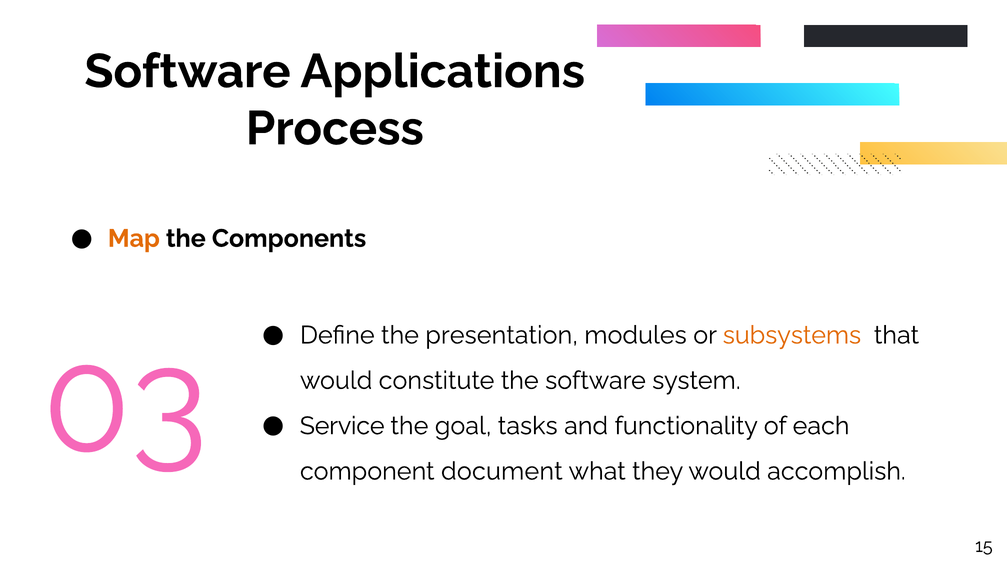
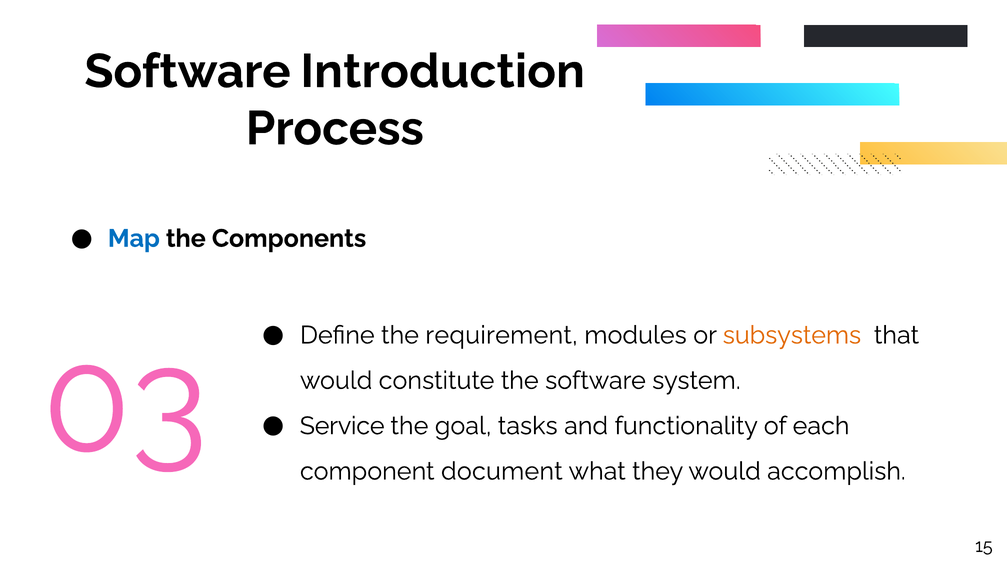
Applications: Applications -> Introduction (443, 71)
Map colour: orange -> blue (134, 238)
presentation: presentation -> requirement (502, 335)
